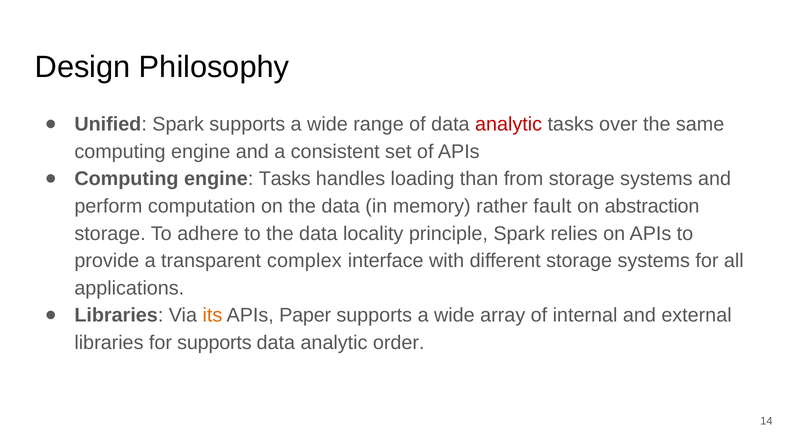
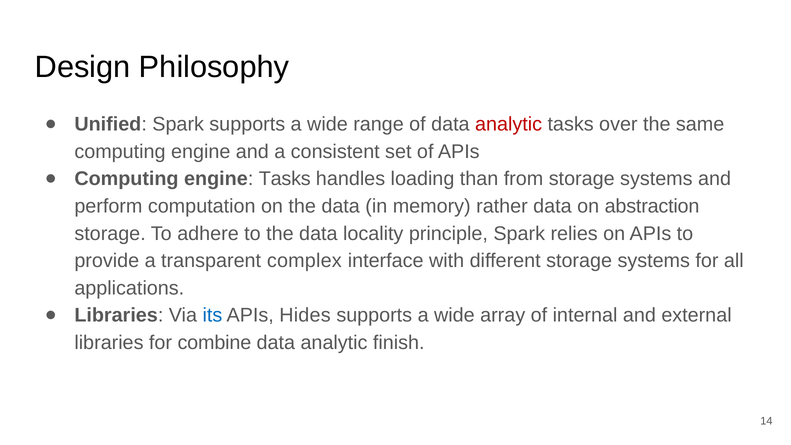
rather fault: fault -> data (552, 206)
its colour: orange -> blue (212, 315)
Paper: Paper -> Hides (305, 315)
for supports: supports -> combine (214, 343)
order: order -> finish (399, 343)
